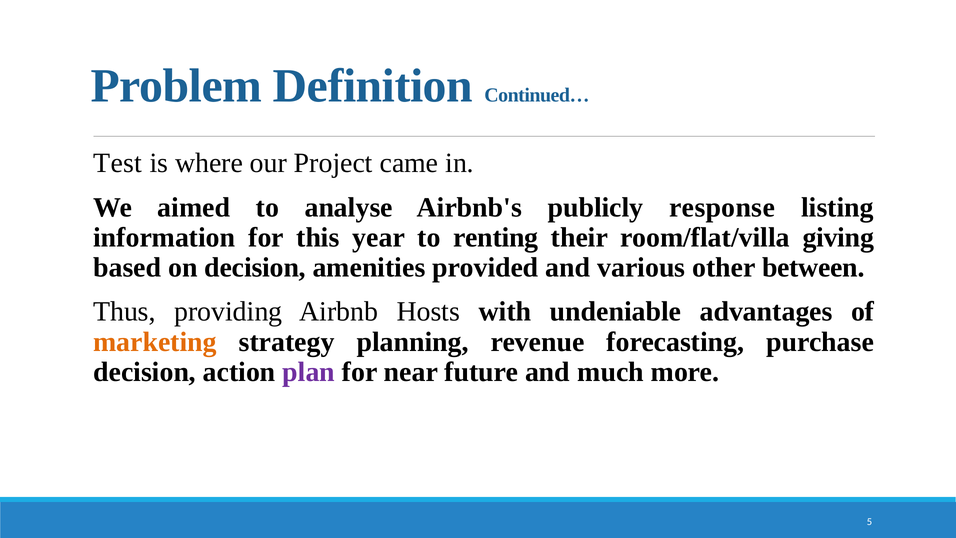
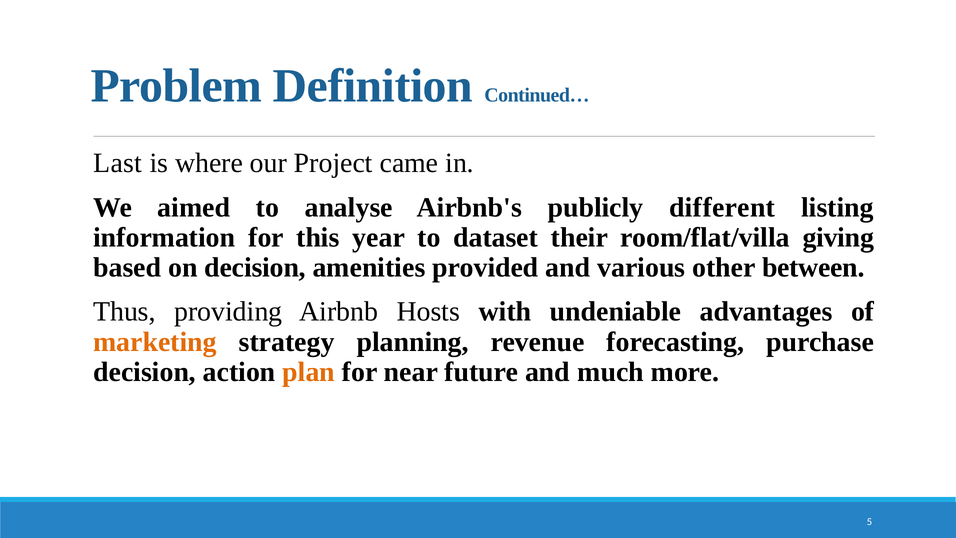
Test: Test -> Last (118, 163)
response: response -> different (722, 207)
renting: renting -> dataset (496, 237)
plan colour: purple -> orange (309, 372)
